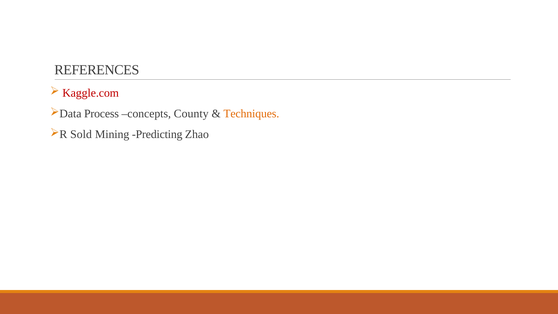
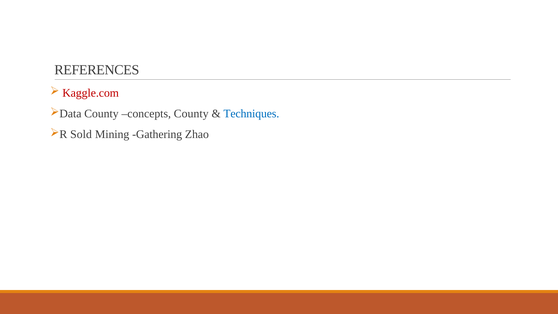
Process: Process -> County (101, 114)
Techniques colour: orange -> blue (251, 114)
Predicting: Predicting -> Gathering (157, 134)
